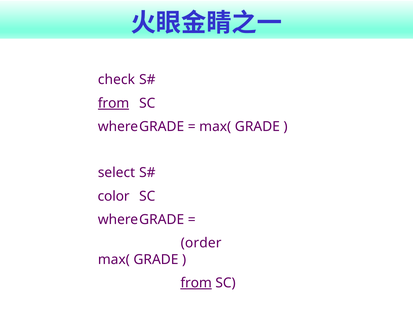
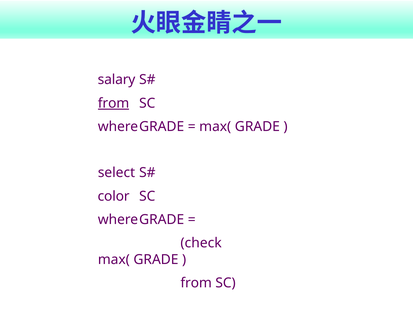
check: check -> salary (117, 80)
order: order -> check (201, 243)
from underline: present -> none (196, 283)
